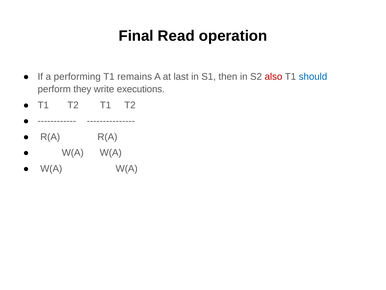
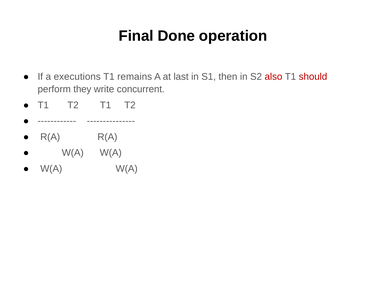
Read: Read -> Done (176, 36)
performing: performing -> executions (77, 77)
should colour: blue -> red (313, 77)
executions: executions -> concurrent (141, 89)
